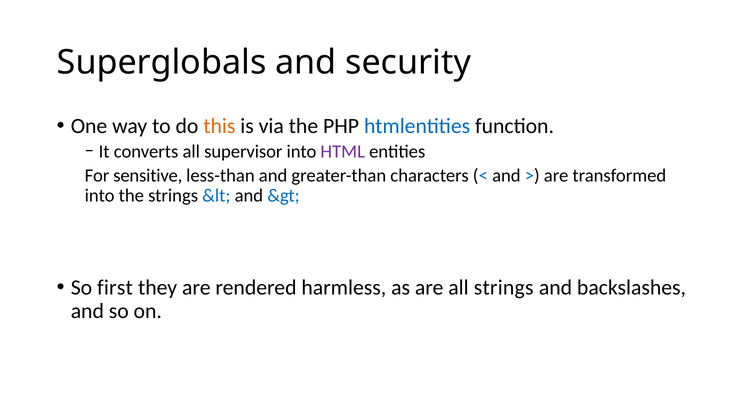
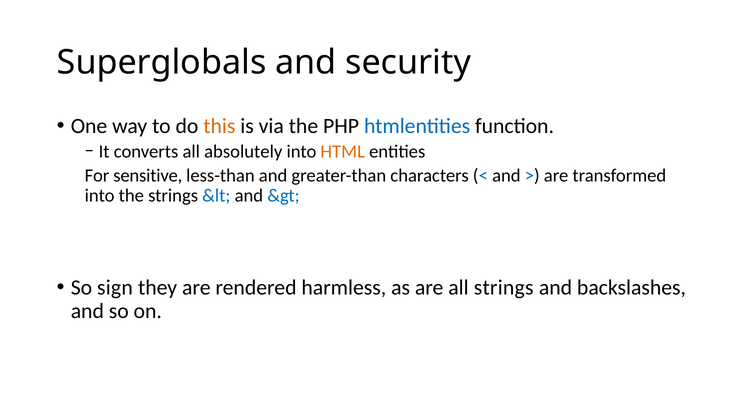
supervisor: supervisor -> absolutely (243, 152)
HTML colour: purple -> orange (343, 152)
first: first -> sign (115, 288)
